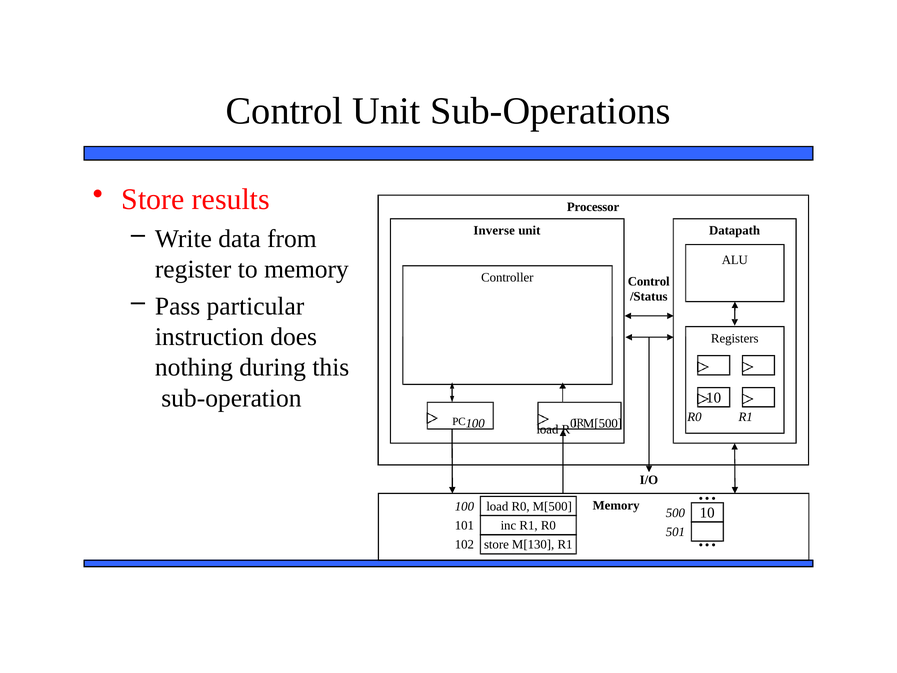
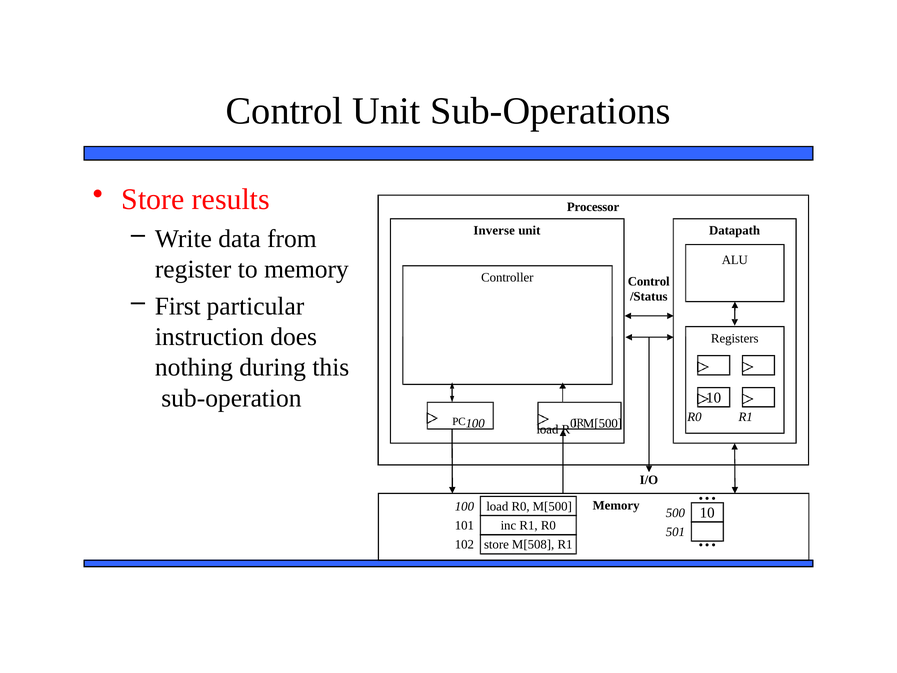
Pass: Pass -> First (178, 306)
M[130: M[130 -> M[508 (533, 545)
